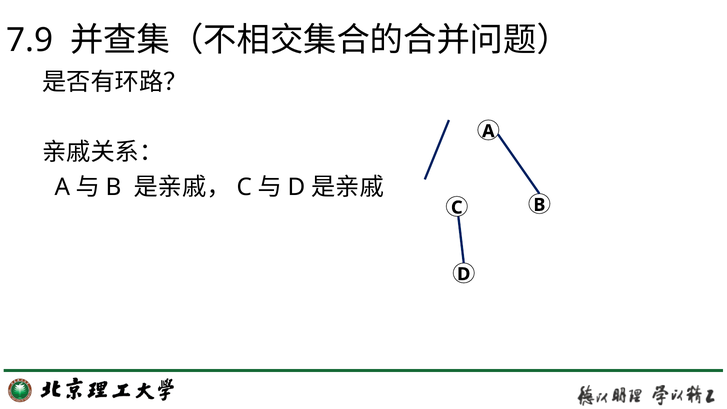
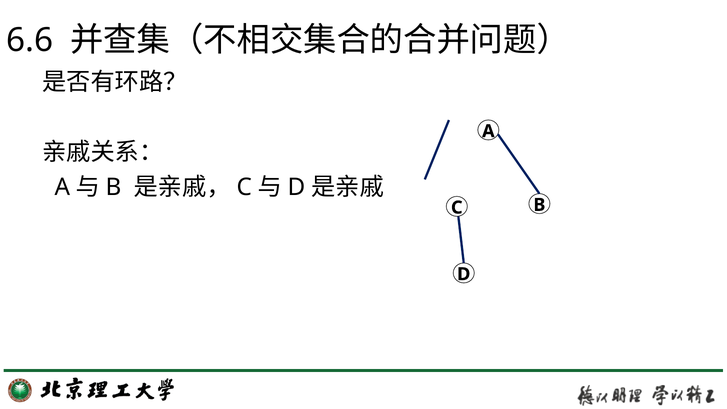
7.9: 7.9 -> 6.6 (30, 40)
